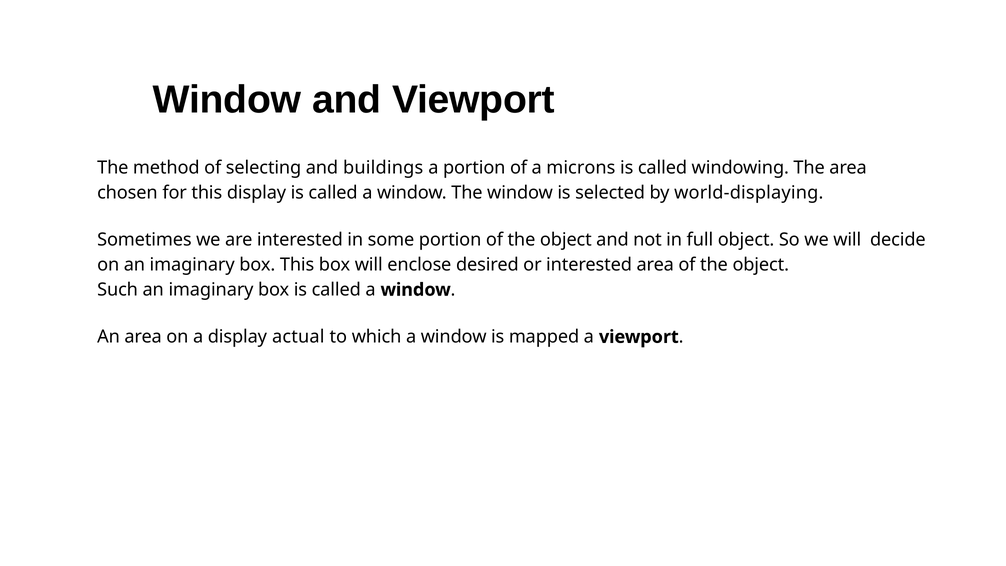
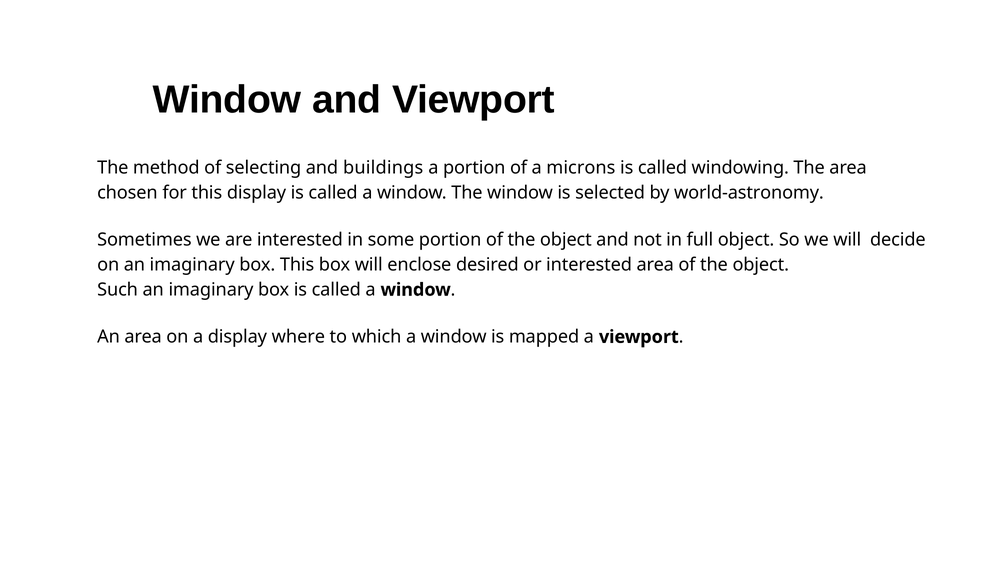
world-displaying: world-displaying -> world-astronomy (749, 193)
actual: actual -> where (298, 337)
